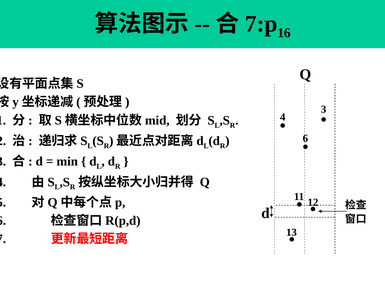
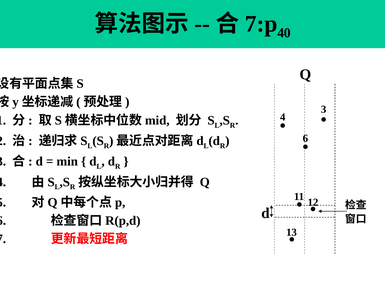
16: 16 -> 40 (284, 33)
